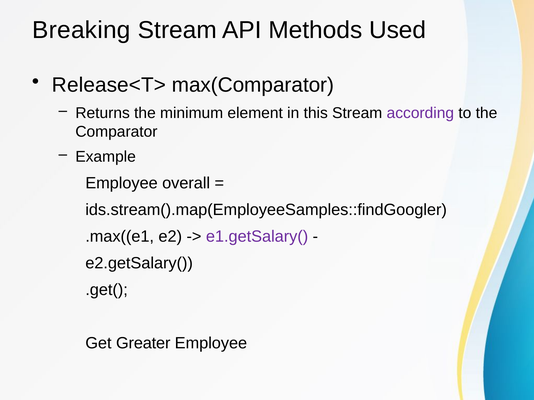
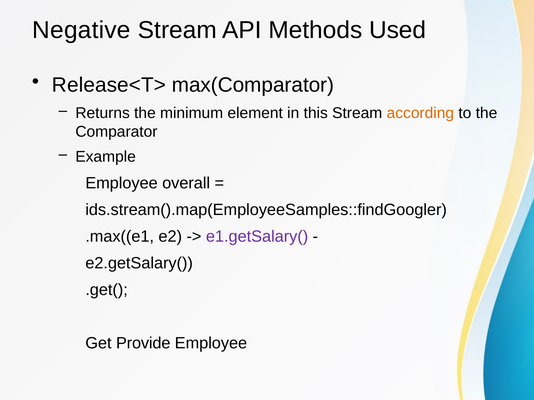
Breaking: Breaking -> Negative (81, 30)
according colour: purple -> orange (420, 113)
Greater: Greater -> Provide (143, 344)
